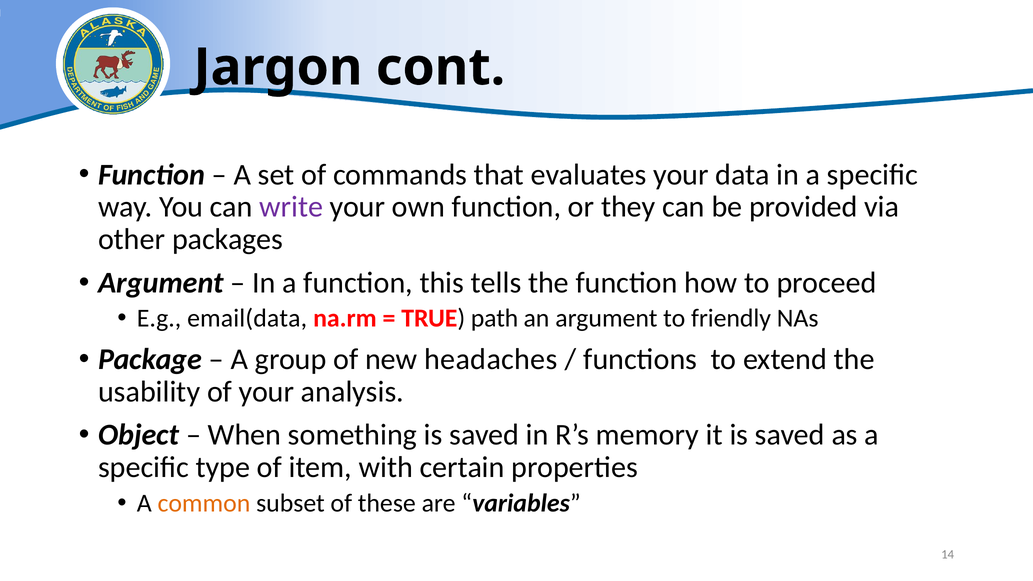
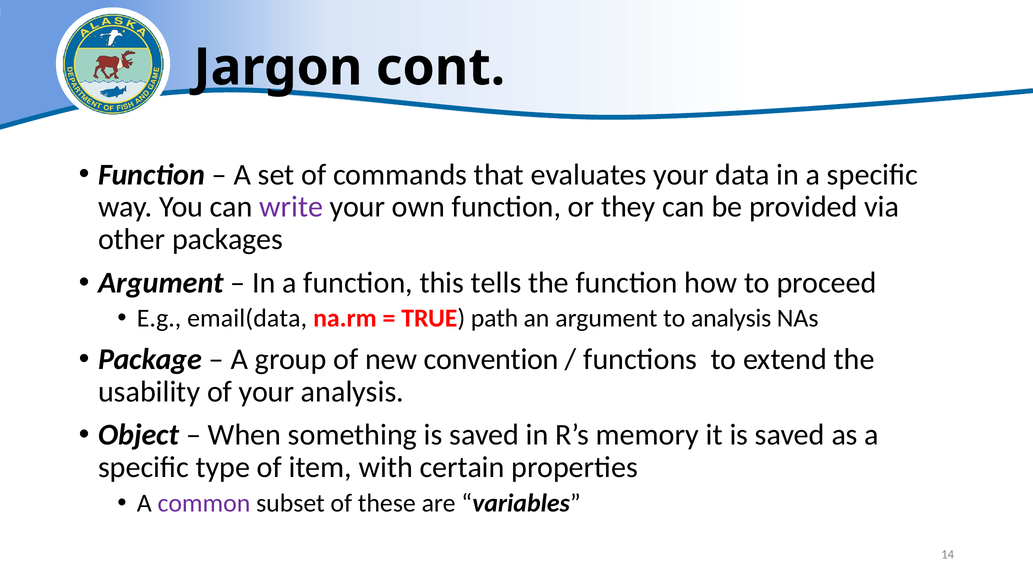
to friendly: friendly -> analysis (731, 318)
headaches: headaches -> convention (491, 359)
common colour: orange -> purple (204, 503)
